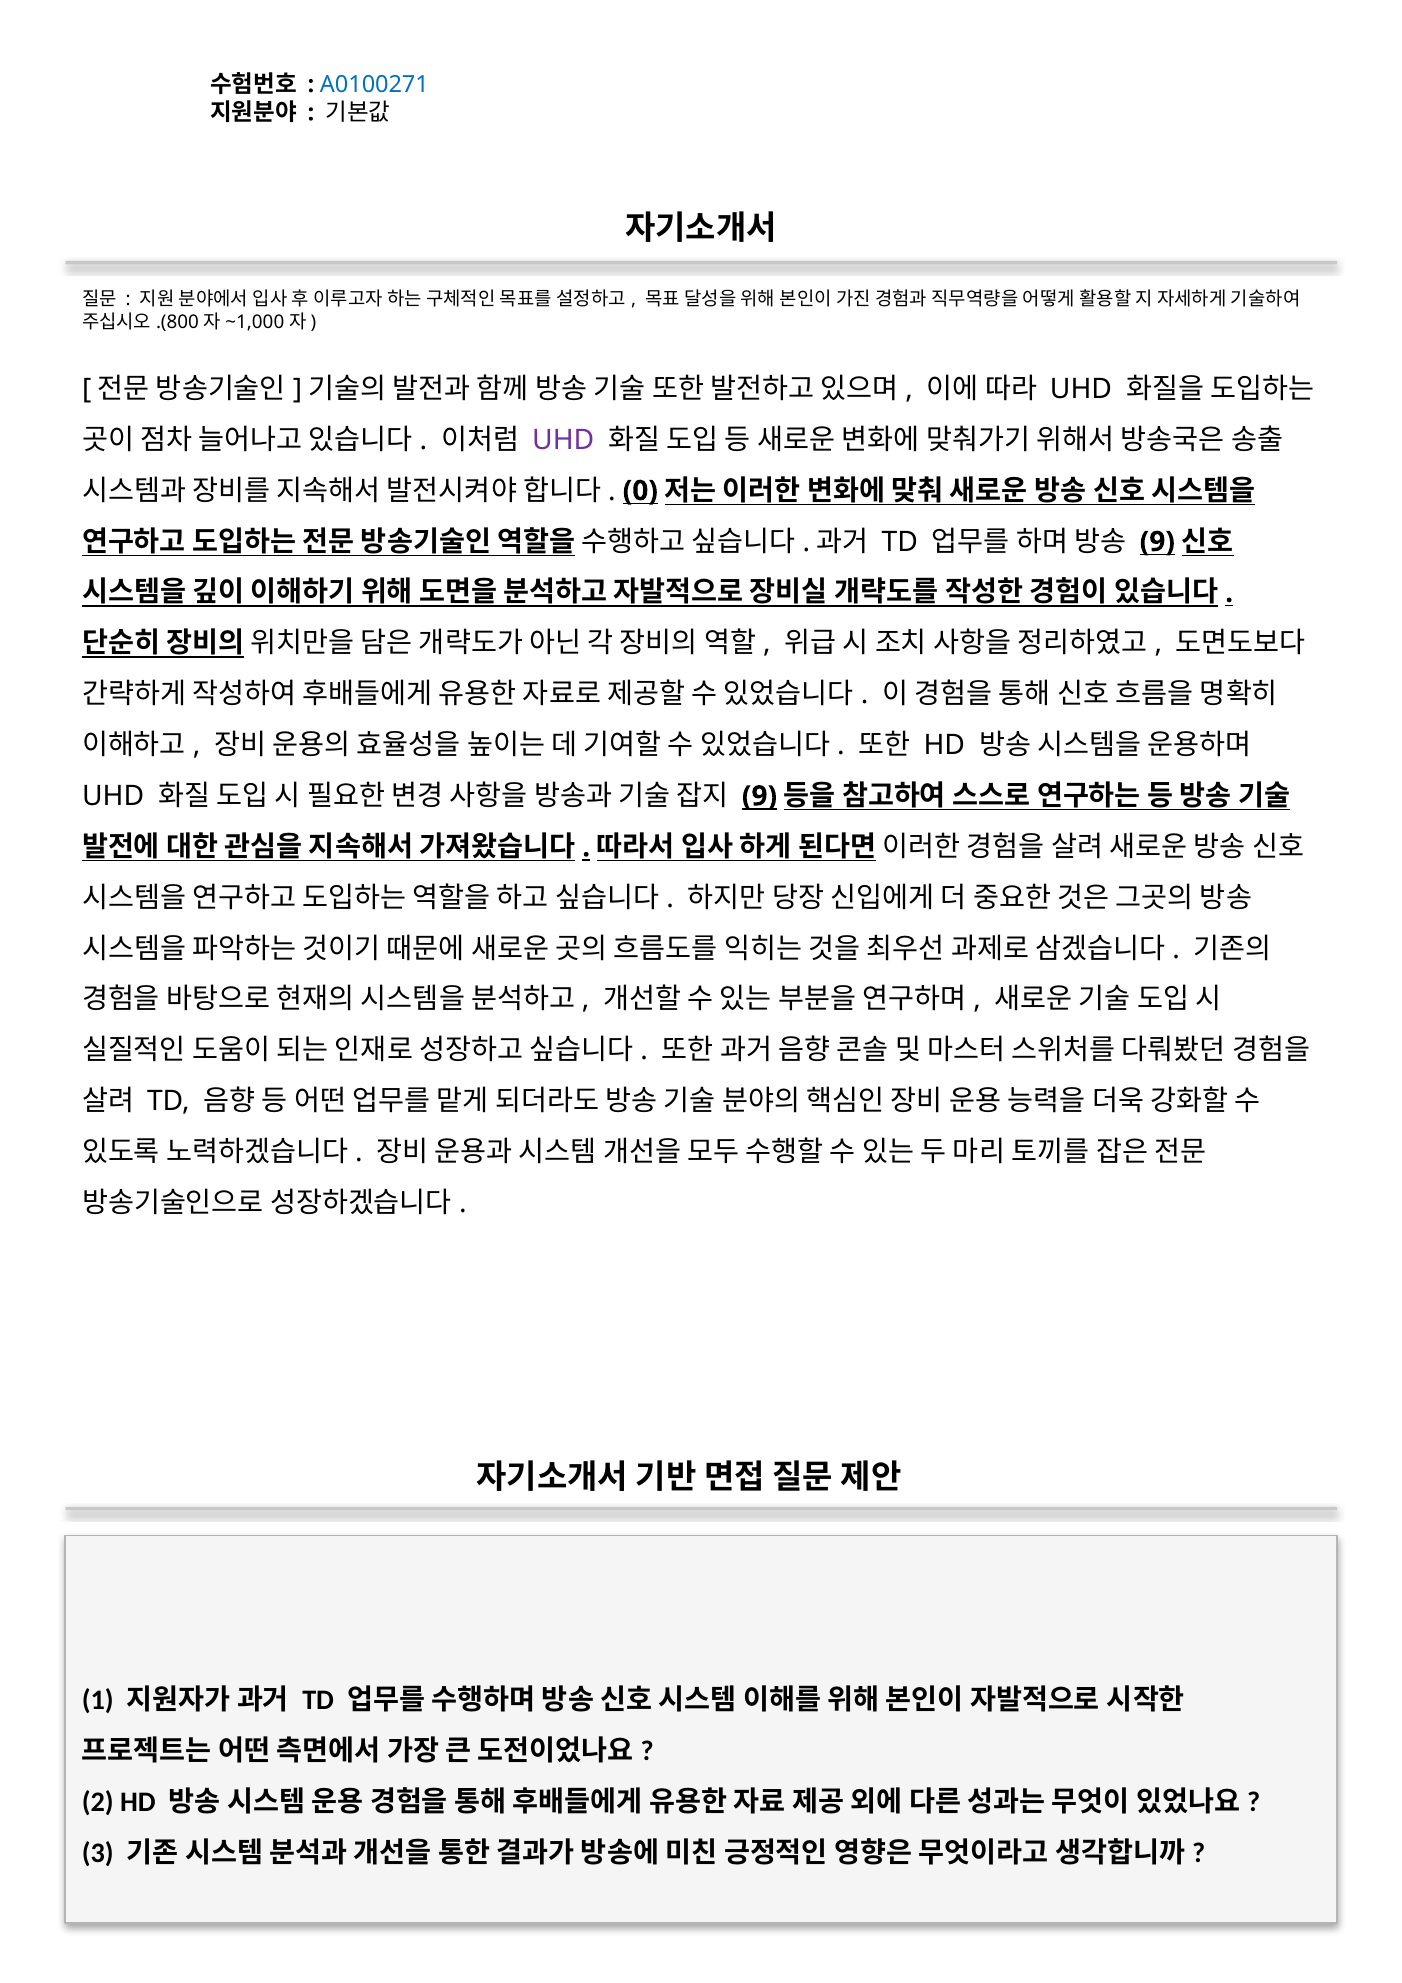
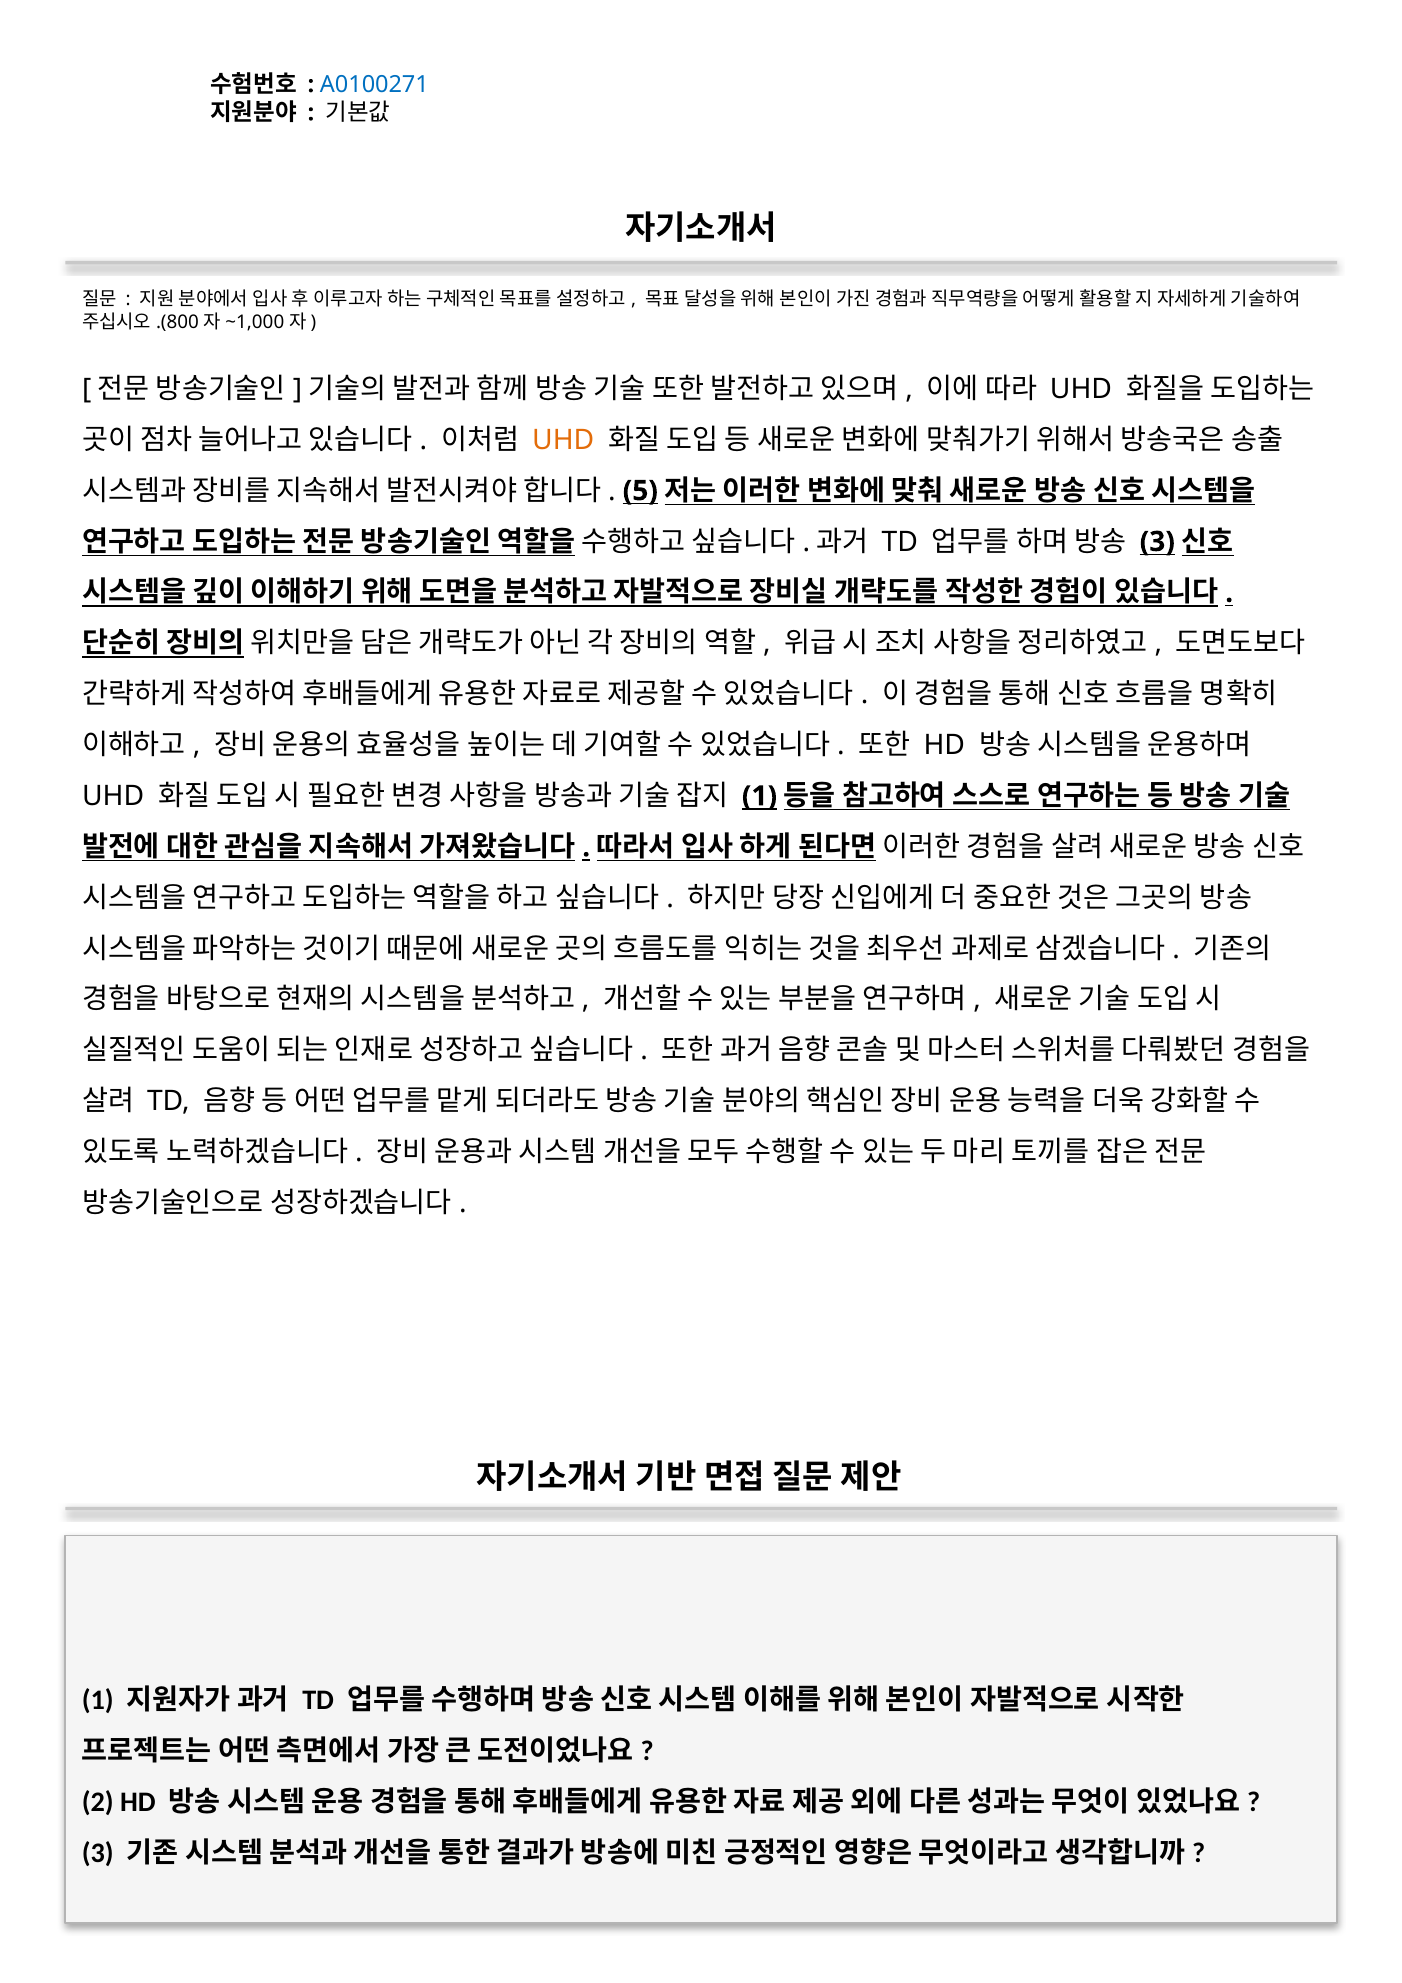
UHD colour: purple -> orange (563, 440)
0: 0 -> 5 (640, 491)
9: 9 -> 3 (1157, 542)
9: 9 -> 1 (759, 796)
